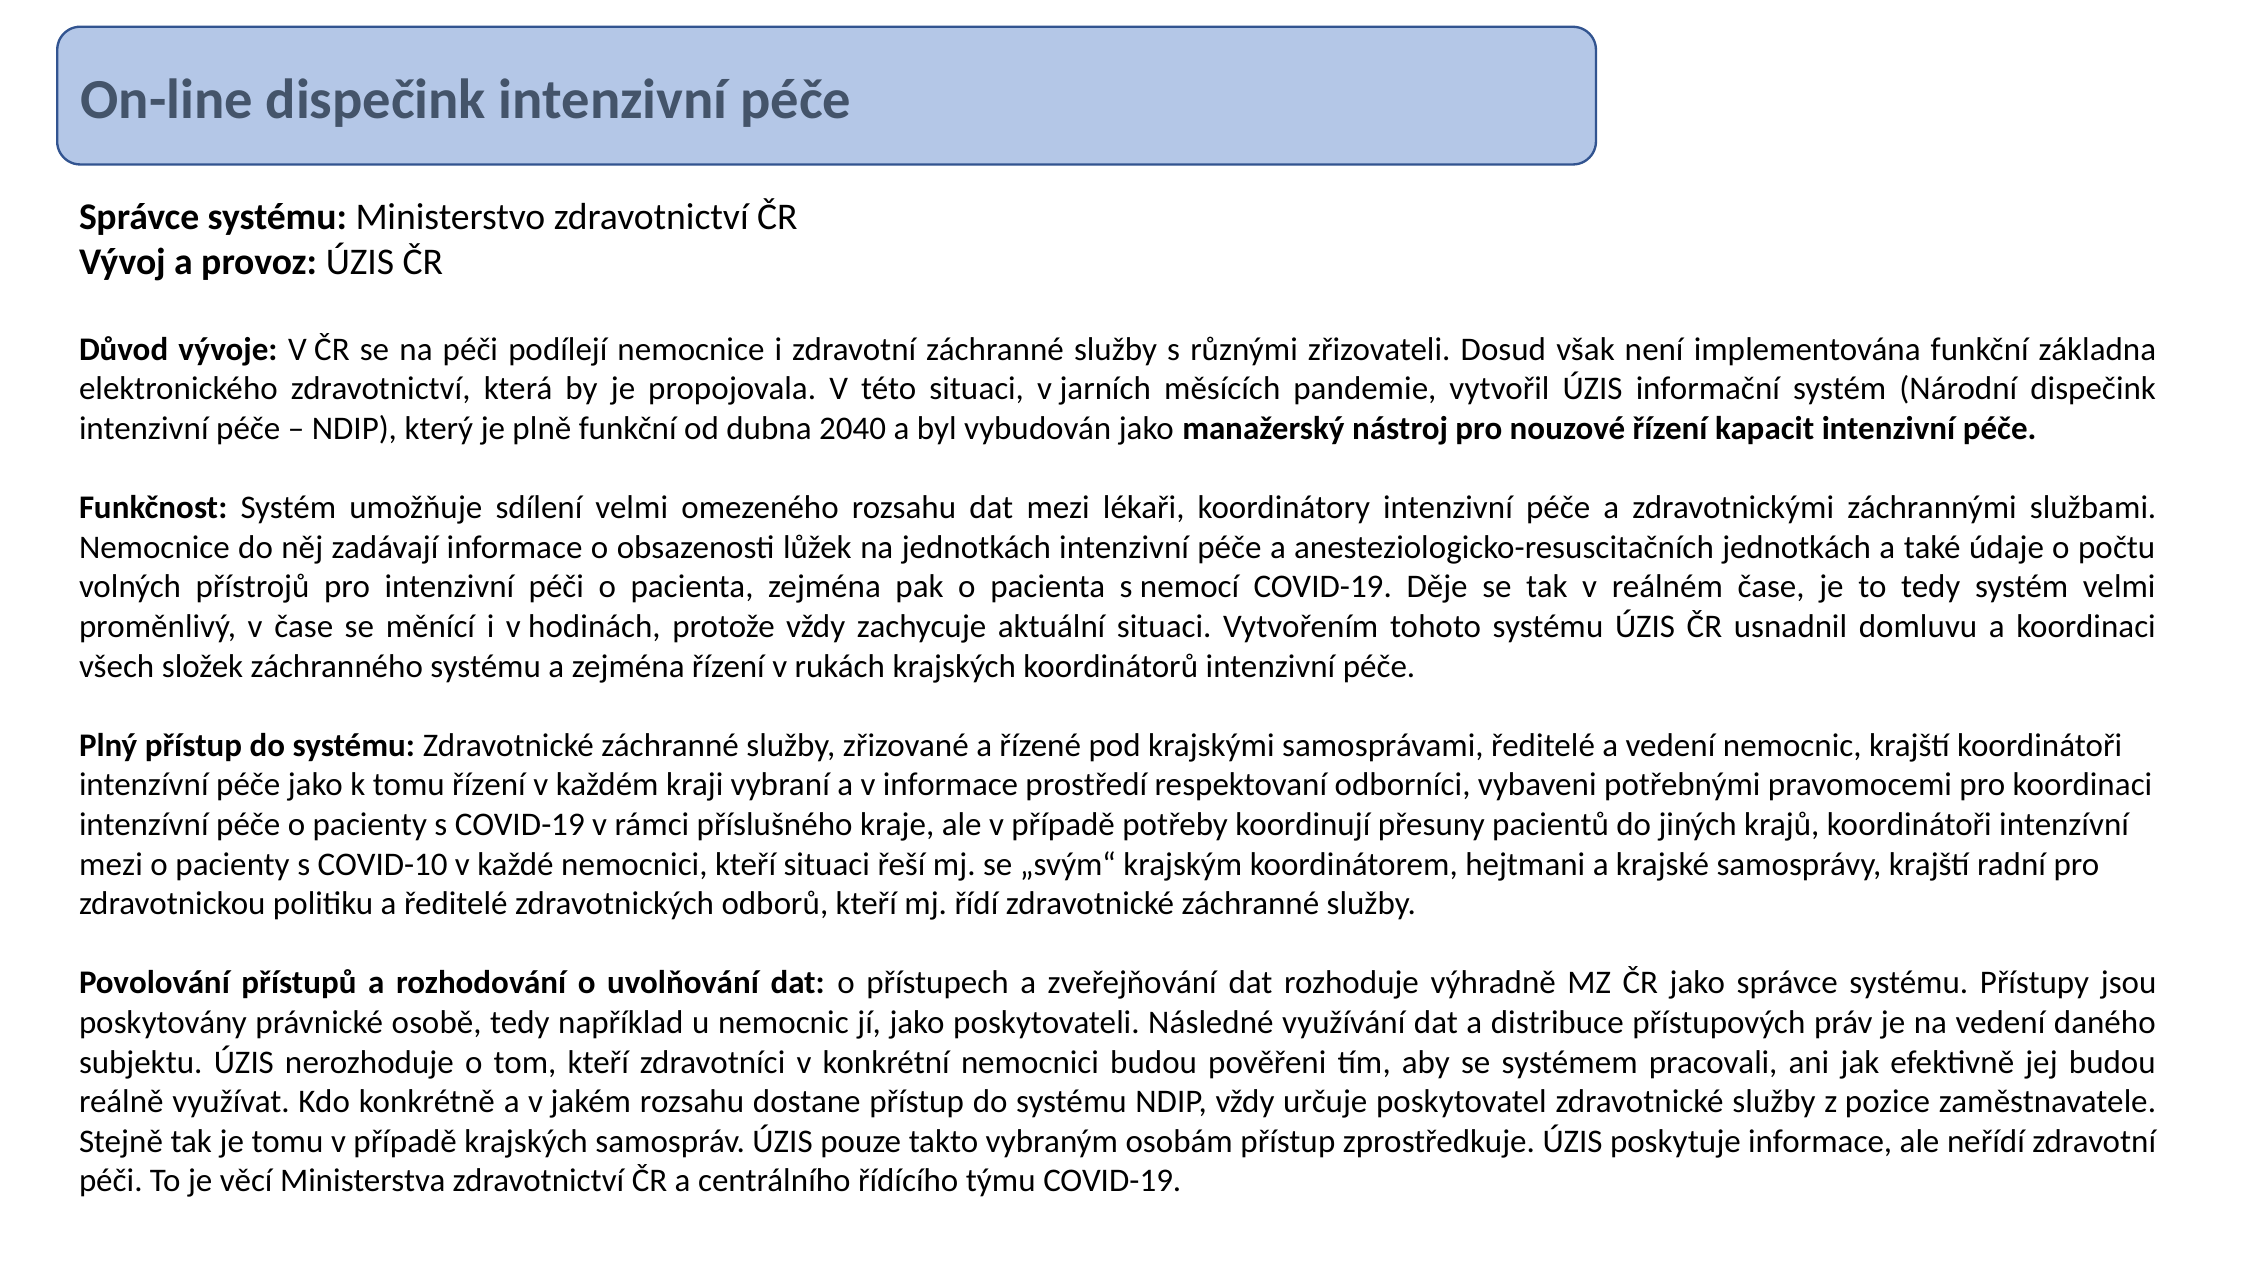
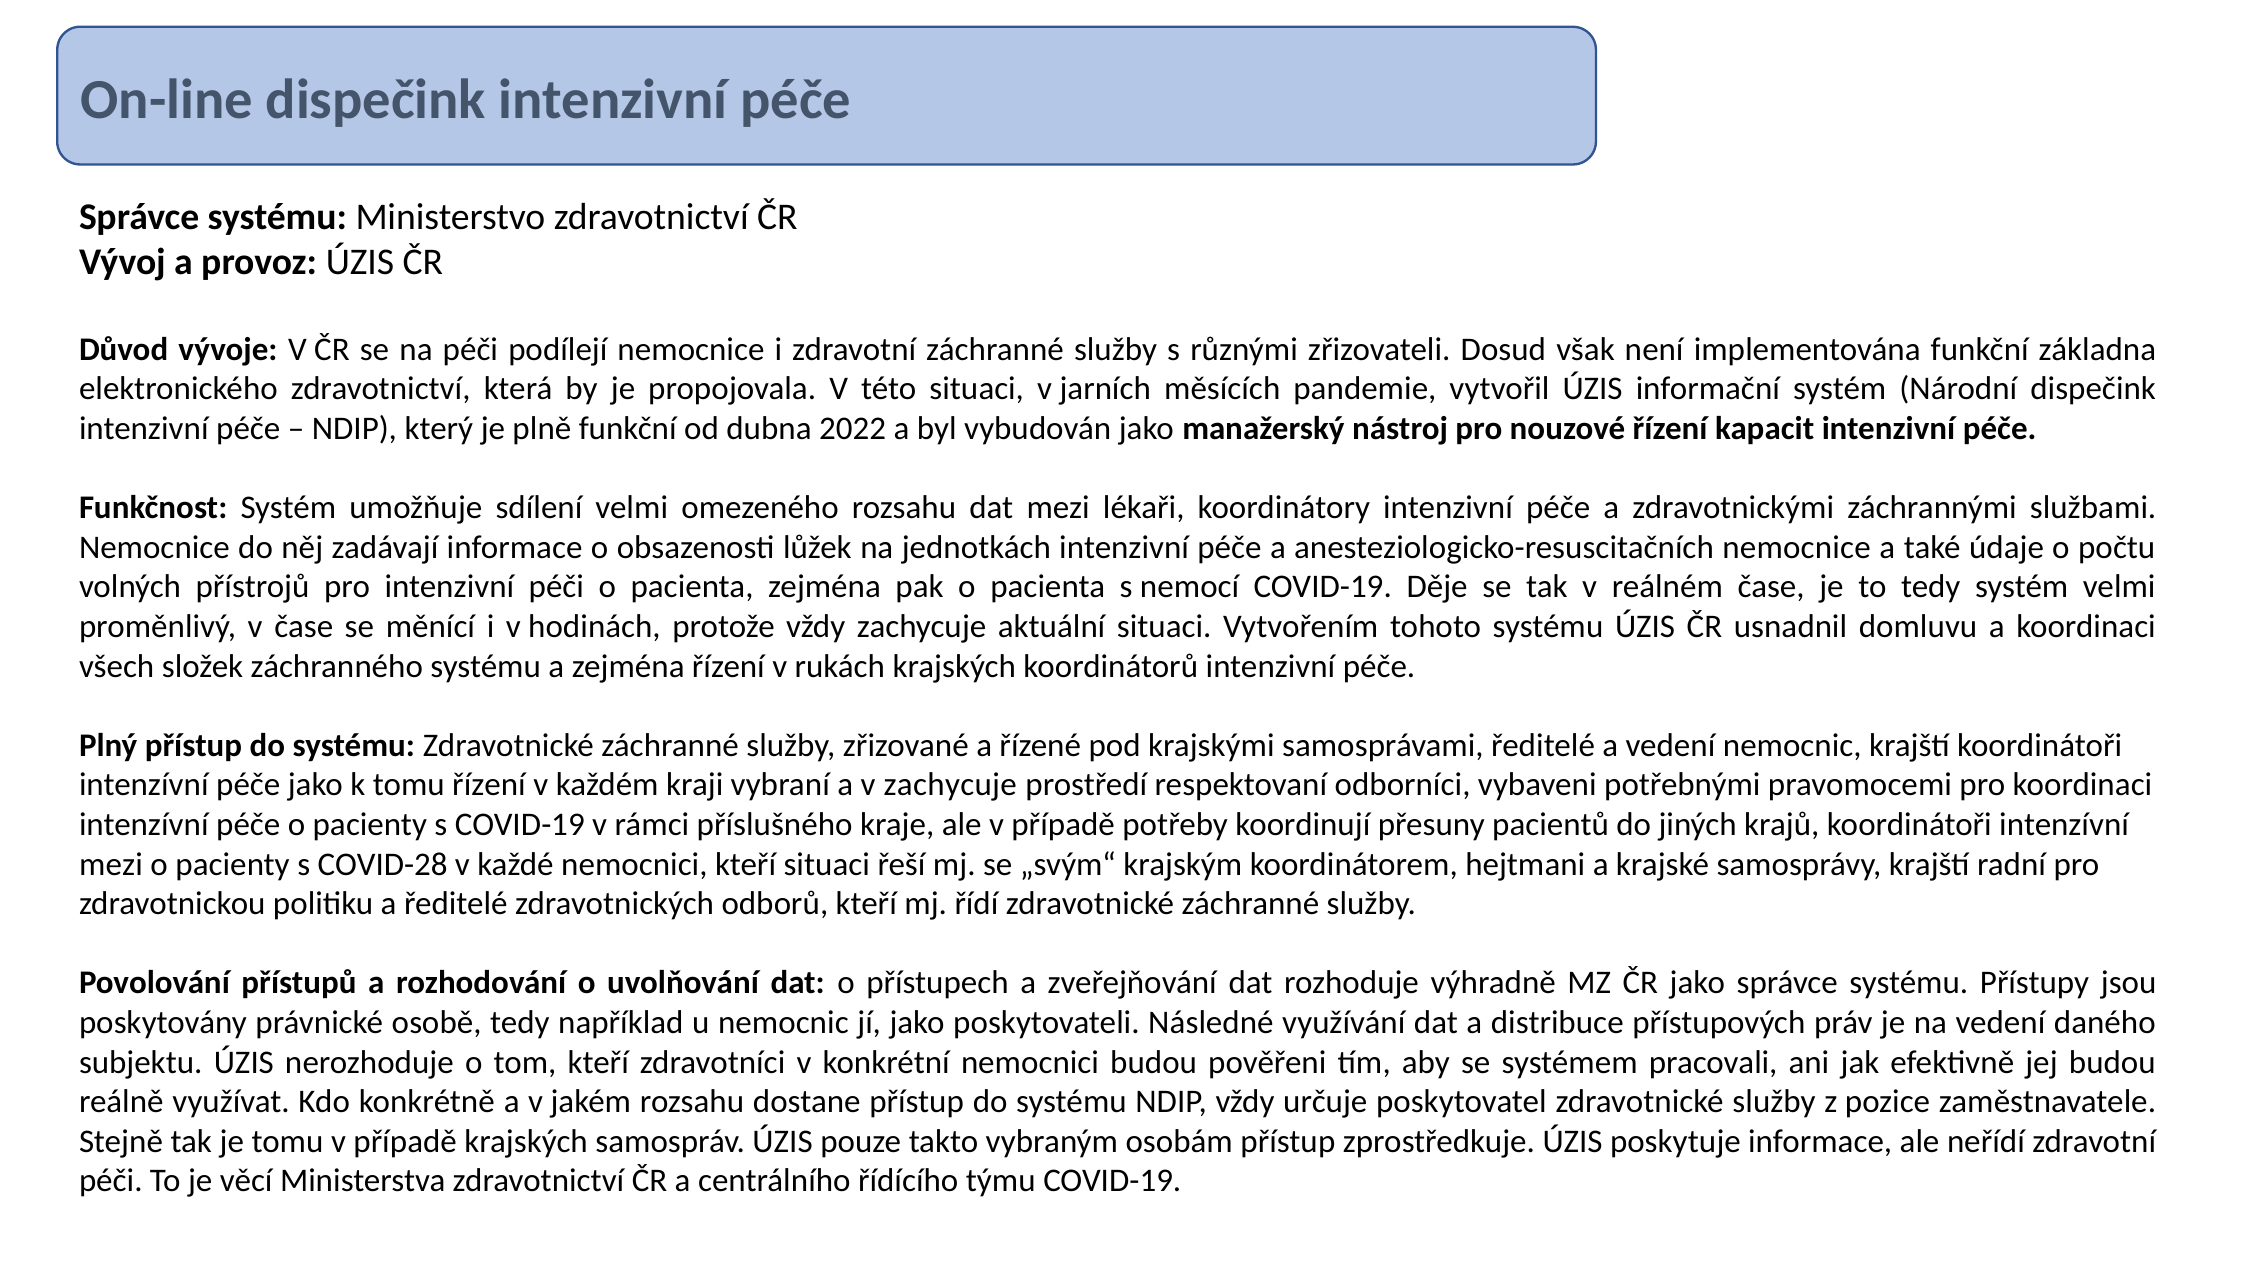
2040: 2040 -> 2022 (853, 429)
anesteziologicko-resuscitačních jednotkách: jednotkách -> nemocnice (1797, 548)
v informace: informace -> zachycuje (950, 785)
COVID-10: COVID-10 -> COVID-28 (383, 864)
